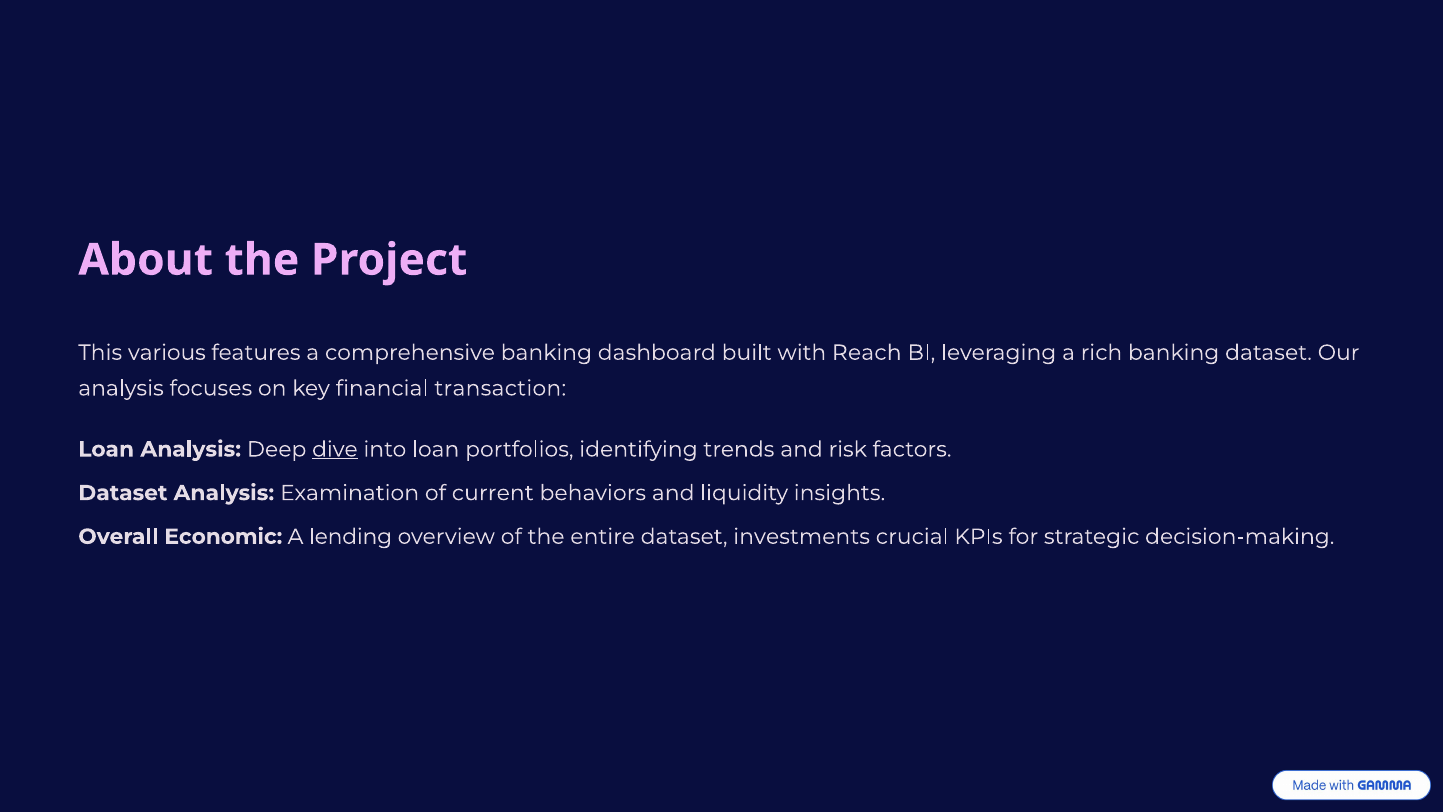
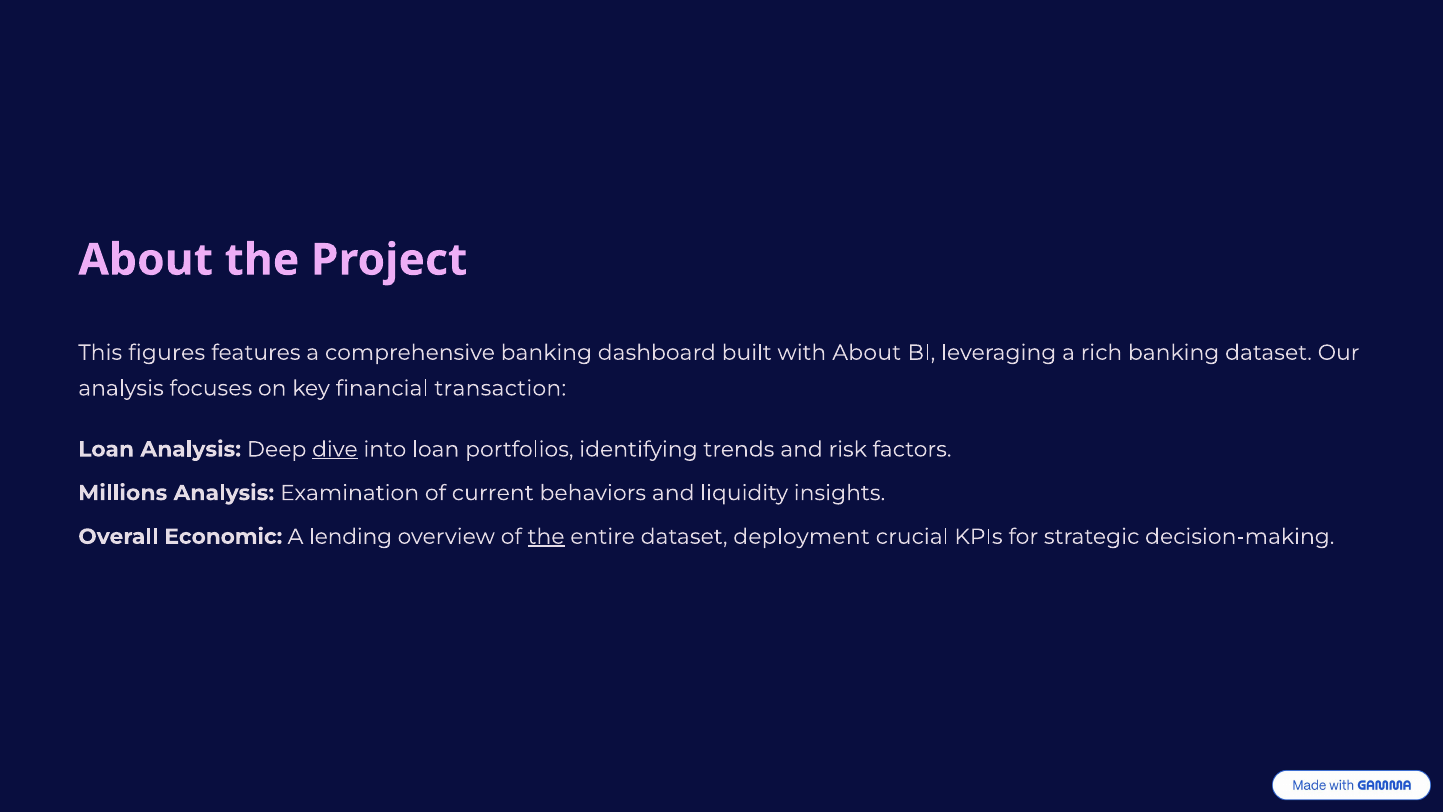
various: various -> figures (167, 352)
with Reach: Reach -> About (867, 352)
Dataset: Dataset -> Millions (123, 493)
the underline: none -> present (546, 536)
investments: investments -> deployment (802, 536)
